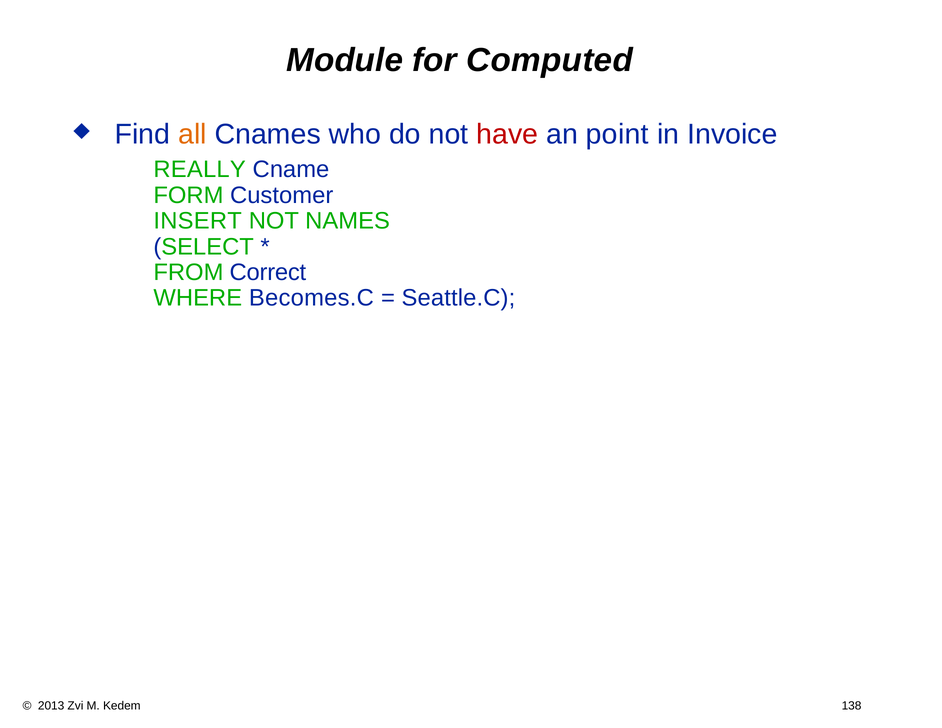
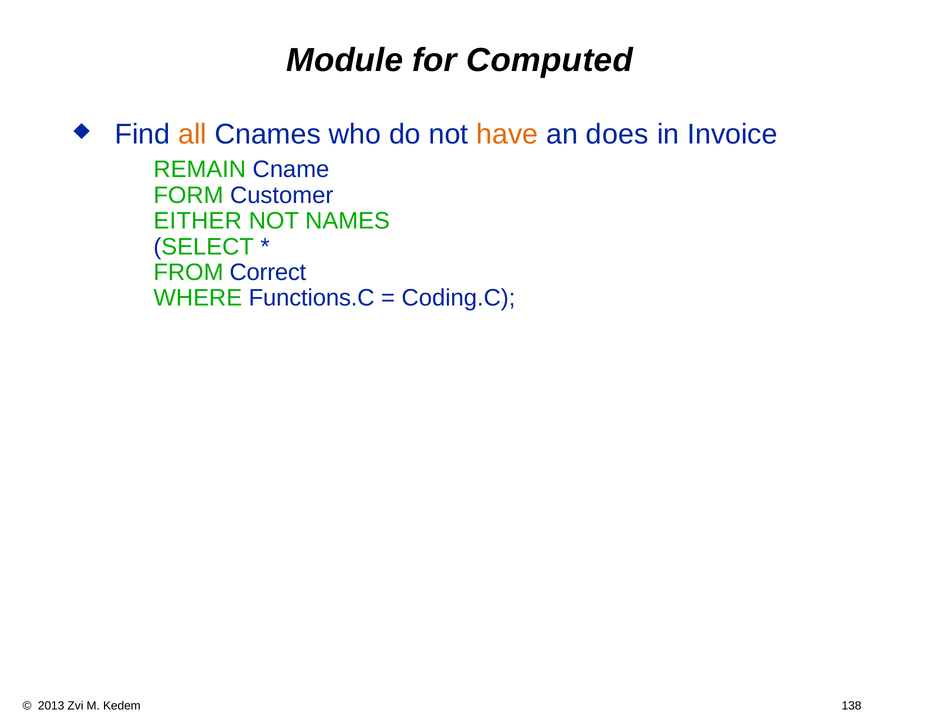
have colour: red -> orange (507, 134)
point: point -> does (617, 134)
REALLY: REALLY -> REMAIN (200, 170)
INSERT: INSERT -> EITHER (198, 221)
Becomes.C: Becomes.C -> Functions.C (312, 298)
Seattle.C: Seattle.C -> Coding.C (458, 298)
